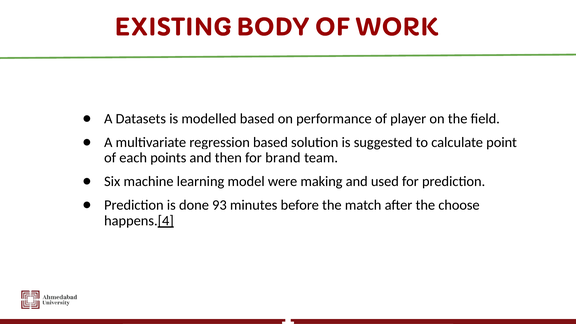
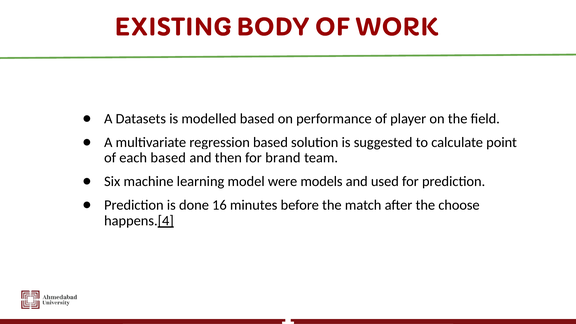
each points: points -> based (168, 158)
making: making -> models (321, 181)
93: 93 -> 16 (219, 205)
